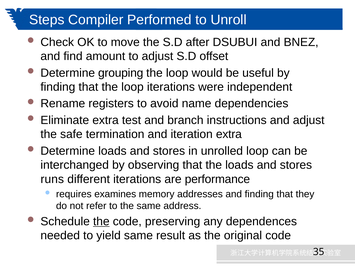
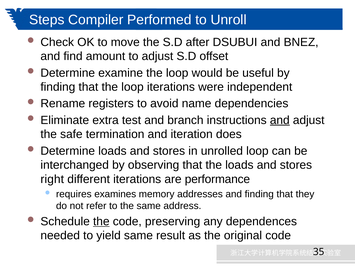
grouping: grouping -> examine (121, 73)
and underline: none -> present (280, 120)
iteration extra: extra -> does (229, 134)
runs: runs -> right (52, 179)
